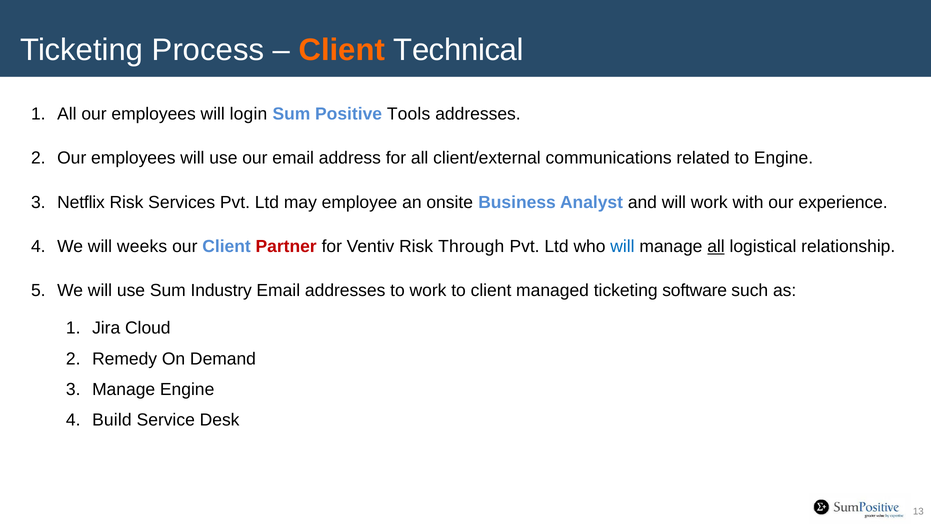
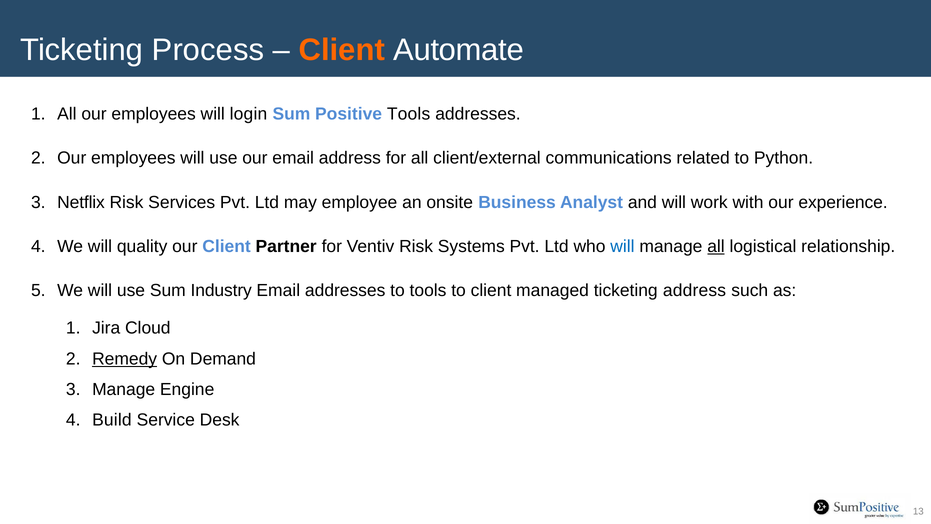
Technical: Technical -> Automate (459, 50)
to Engine: Engine -> Python (784, 158)
weeks: weeks -> quality (142, 246)
Partner colour: red -> black (286, 246)
Through: Through -> Systems (471, 246)
to work: work -> tools (428, 291)
ticketing software: software -> address (694, 291)
Remedy underline: none -> present (125, 359)
